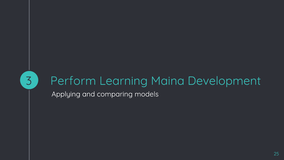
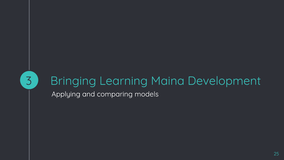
Perform: Perform -> Bringing (73, 81)
